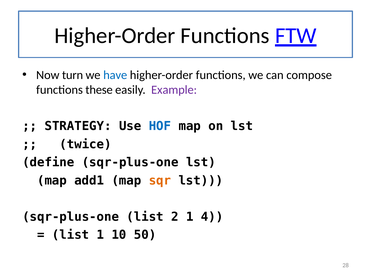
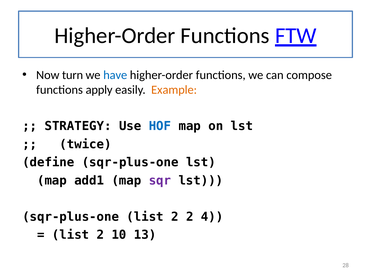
these: these -> apply (99, 90)
Example colour: purple -> orange (174, 90)
sqr colour: orange -> purple (160, 181)
2 1: 1 -> 2 (190, 217)
1: 1 -> 2 (100, 235)
50: 50 -> 13 (145, 235)
